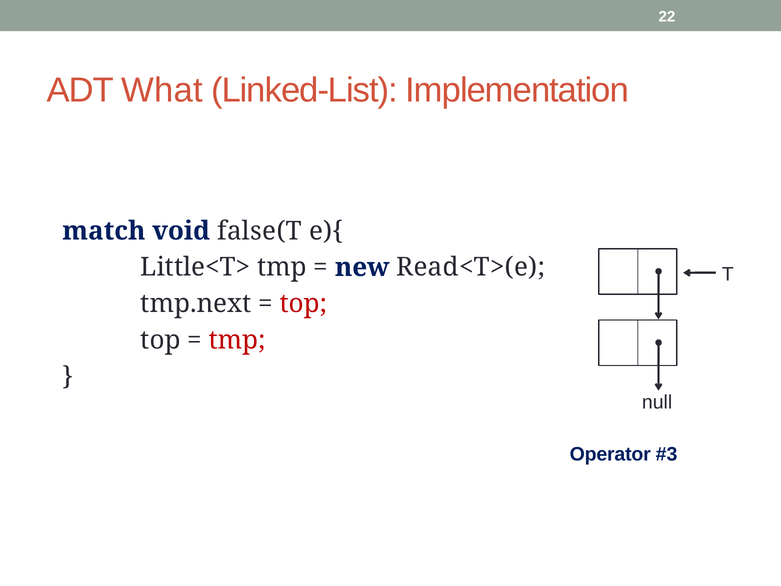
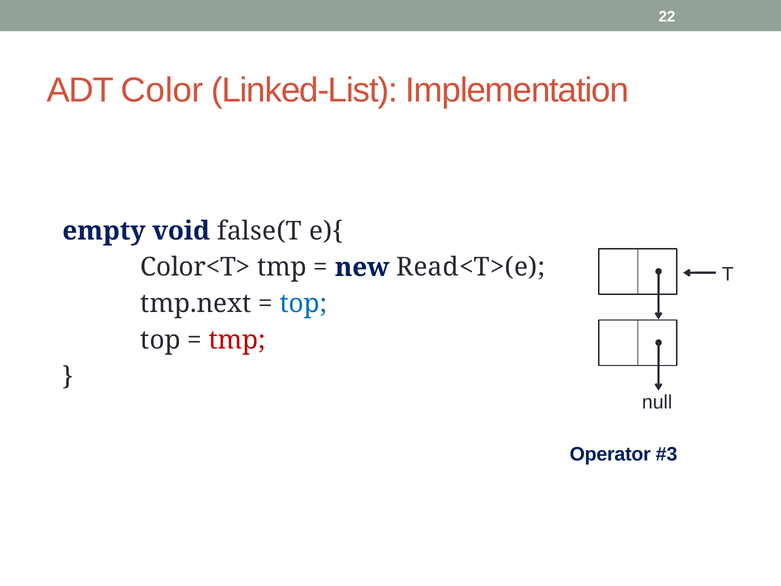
What: What -> Color (162, 90)
match: match -> empty (104, 231)
Little<T>: Little<T> -> Color<T> (195, 267)
top colour: red -> blue (303, 304)
